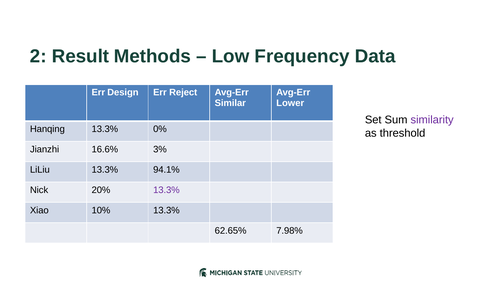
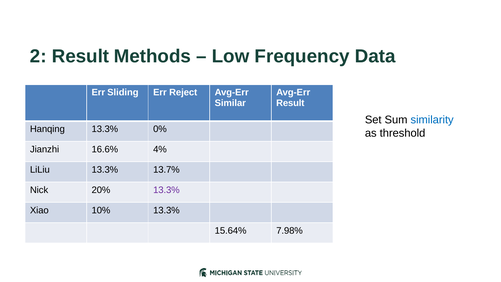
Design: Design -> Sliding (123, 92)
Lower: Lower -> Result (290, 103)
similarity colour: purple -> blue (432, 120)
3%: 3% -> 4% (160, 149)
94.1%: 94.1% -> 13.7% (166, 170)
62.65%: 62.65% -> 15.64% (231, 230)
